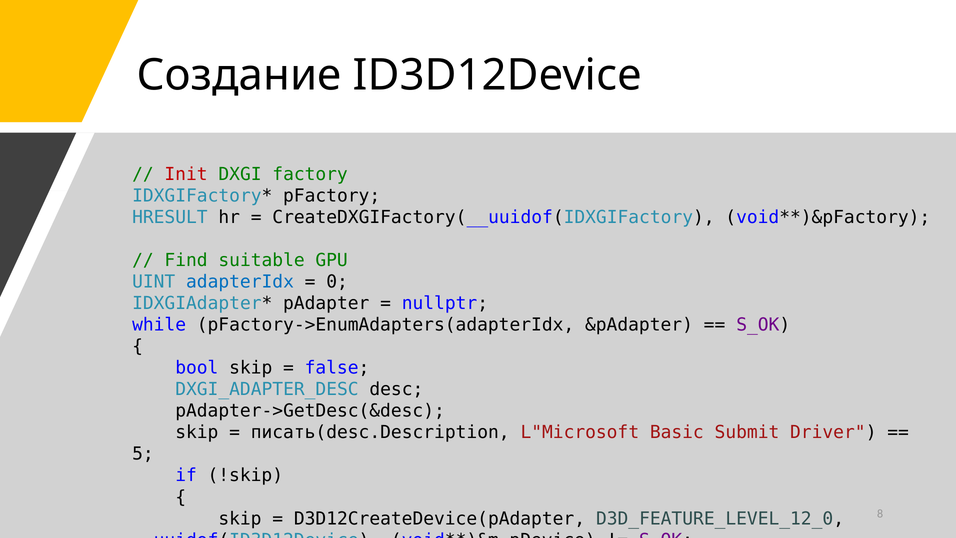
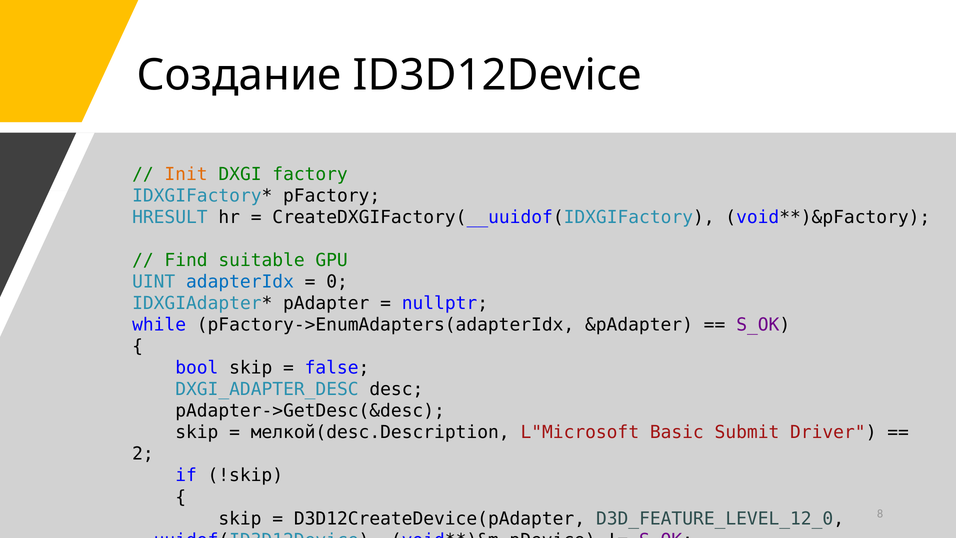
Init colour: red -> orange (186, 174)
писать(desc.Description: писать(desc.Description -> мелкой(desc.Description (380, 432)
5: 5 -> 2 (143, 454)
